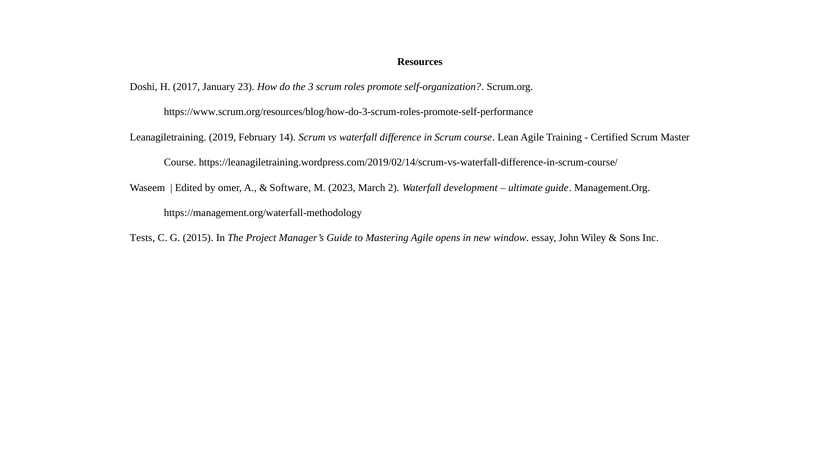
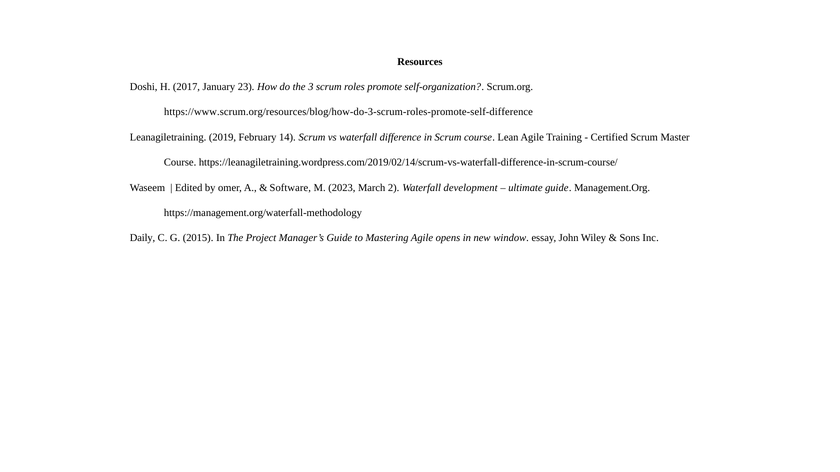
https://www.scrum.org/resources/blog/how-do-3-scrum-roles-promote-self-performance: https://www.scrum.org/resources/blog/how-do-3-scrum-roles-promote-self-performance -> https://www.scrum.org/resources/blog/how-do-3-scrum-roles-promote-self-difference (348, 112)
Tests: Tests -> Daily (143, 238)
